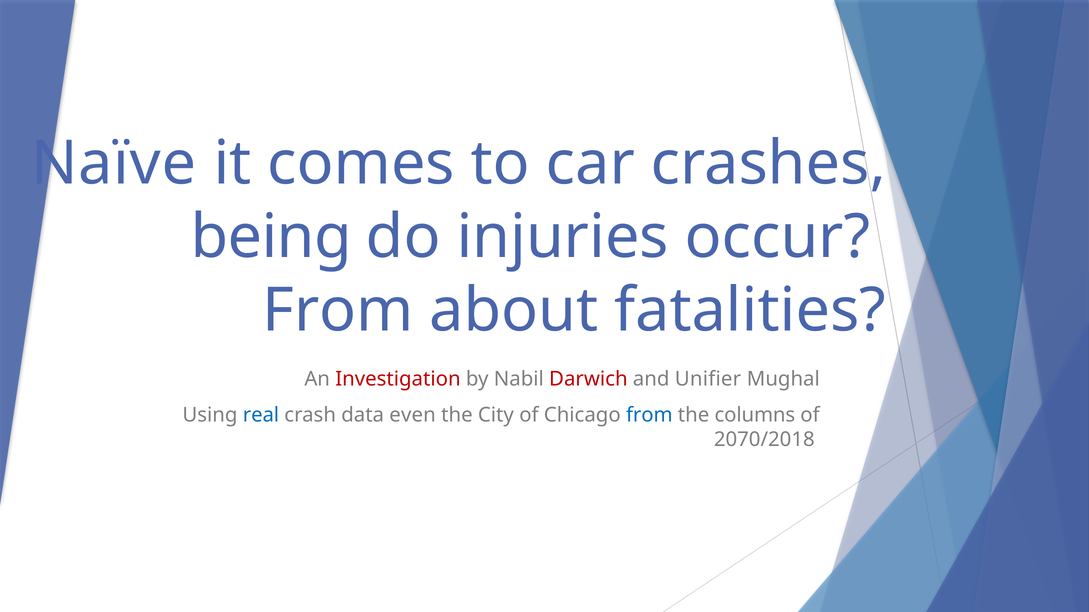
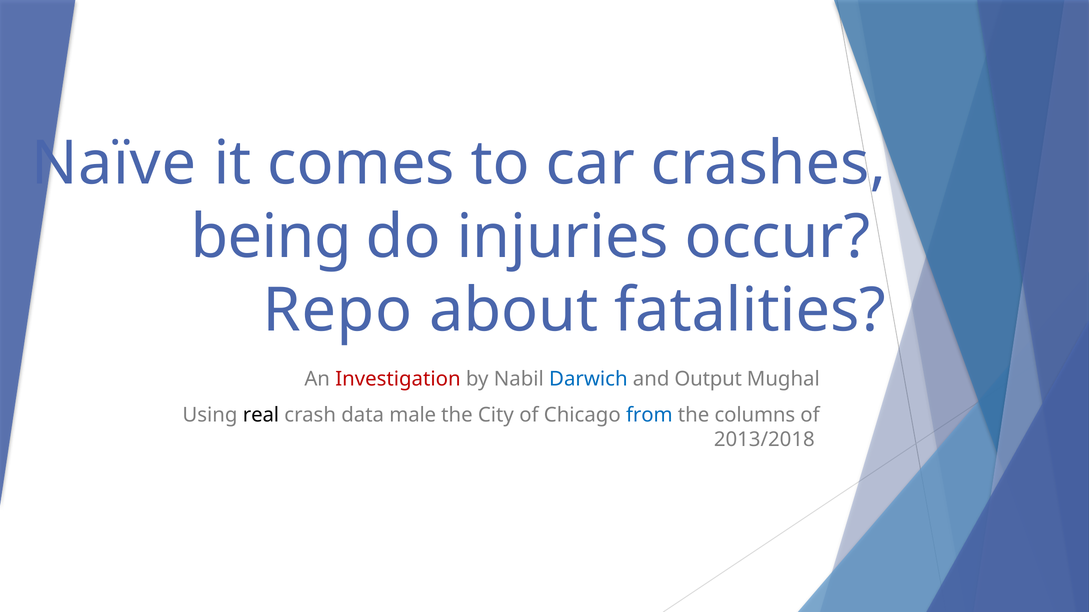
From: From -> Repo (338, 311)
Darwich colour: red -> blue (588, 380)
Unifier: Unifier -> Output (708, 380)
real colour: blue -> black (261, 415)
even: even -> male (413, 415)
2070/2018: 2070/2018 -> 2013/2018 (764, 440)
